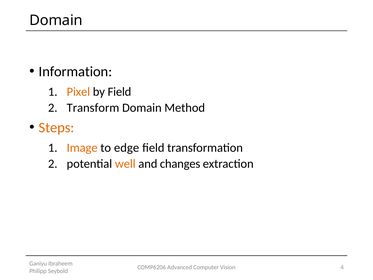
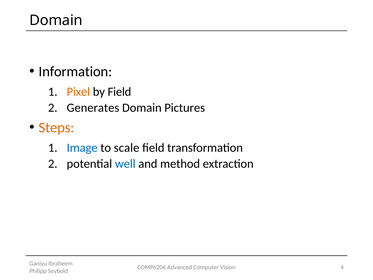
Transform: Transform -> Generates (93, 108)
Method: Method -> Pictures (185, 108)
Image colour: orange -> blue (82, 148)
edge: edge -> scale (127, 148)
well colour: orange -> blue (125, 164)
changes: changes -> method (180, 164)
